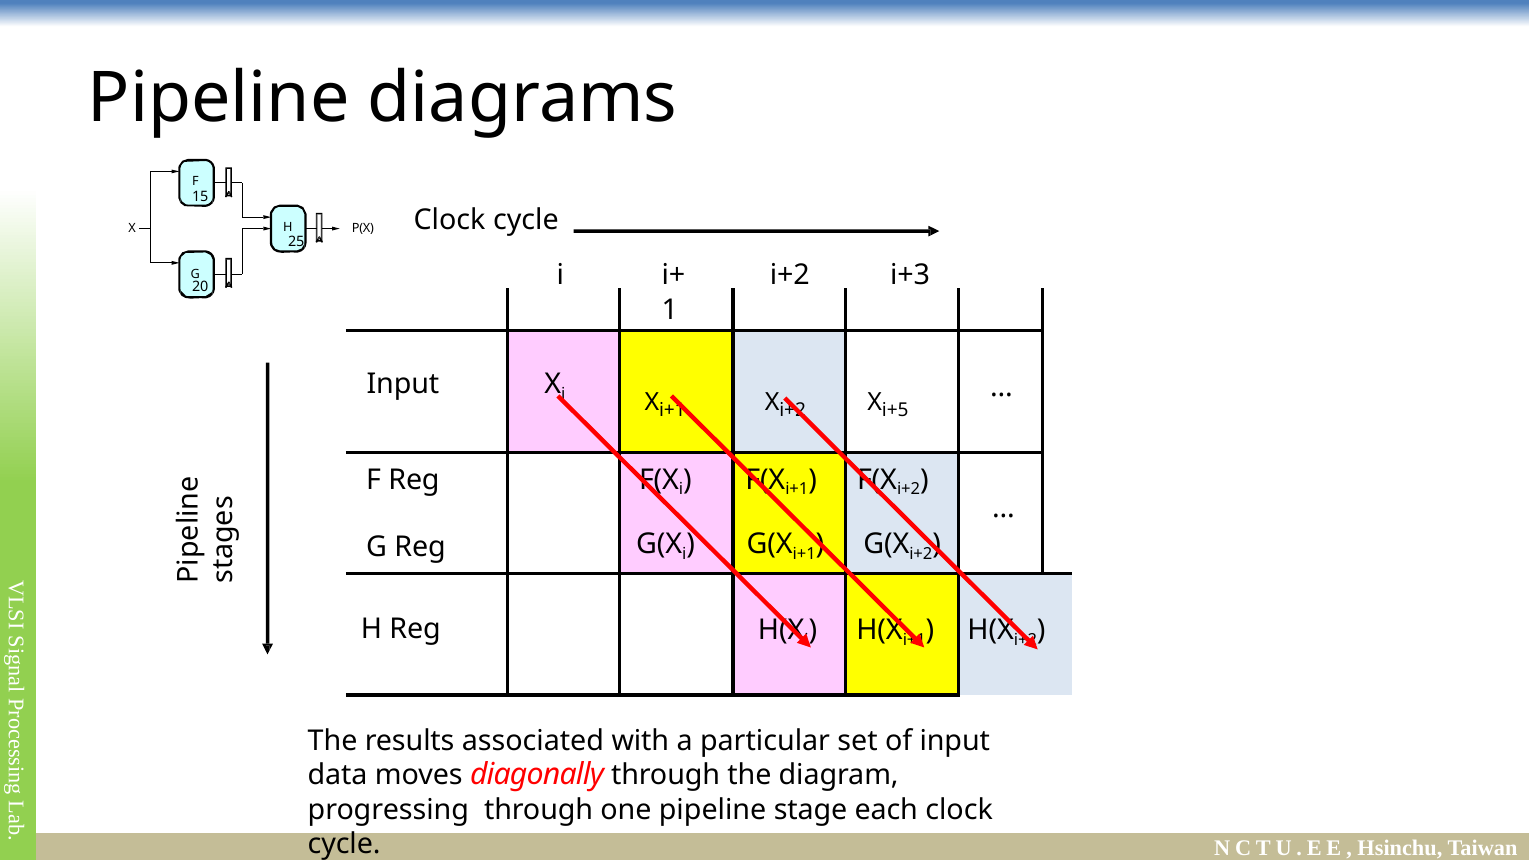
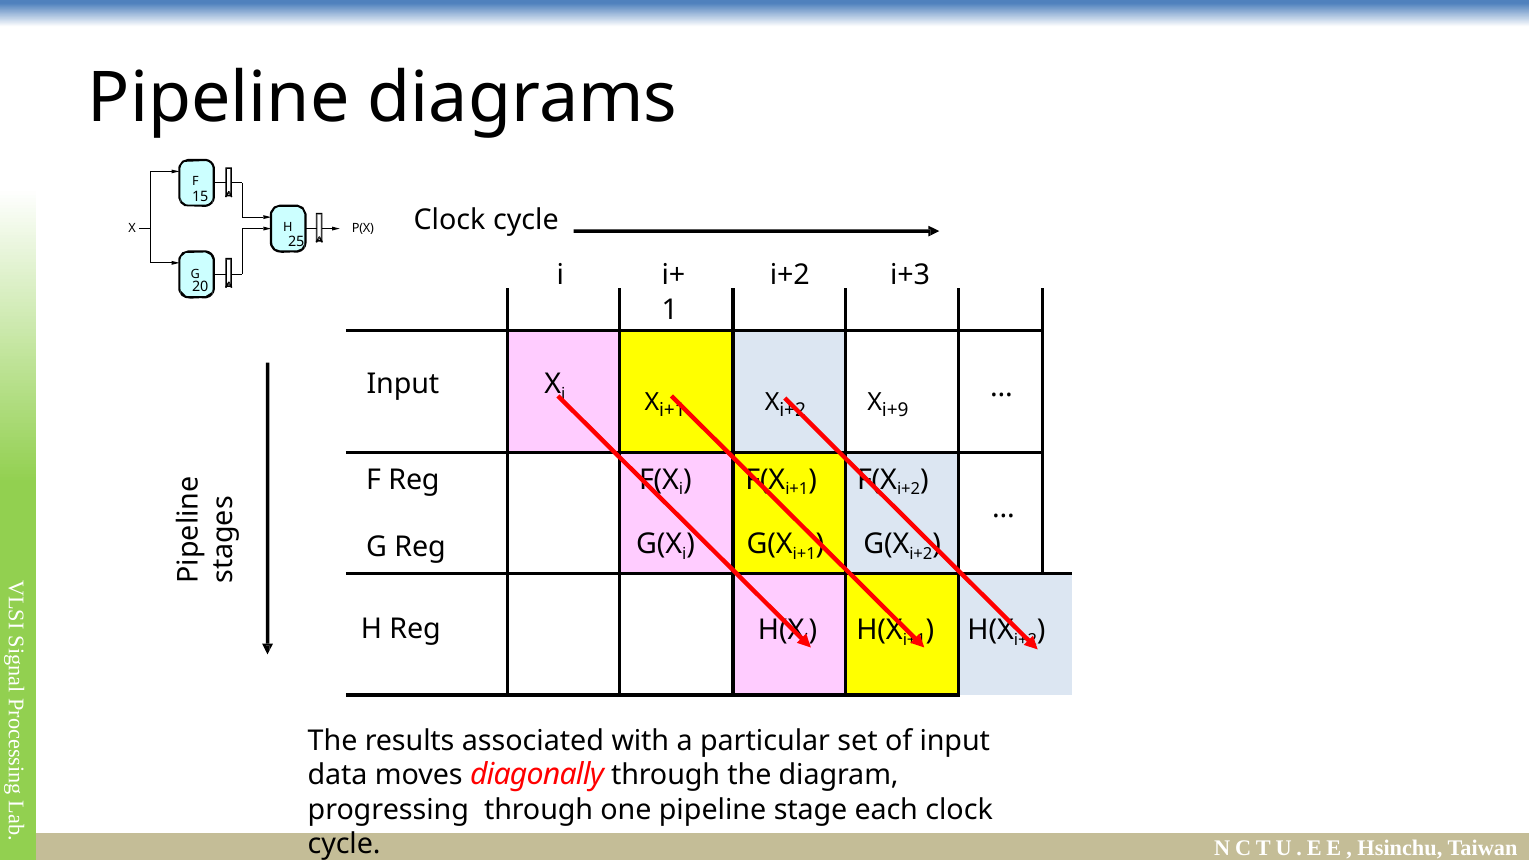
i+5: i+5 -> i+9 (895, 410)
